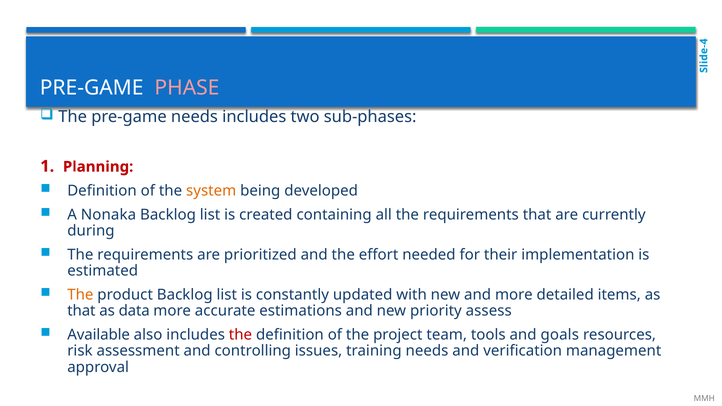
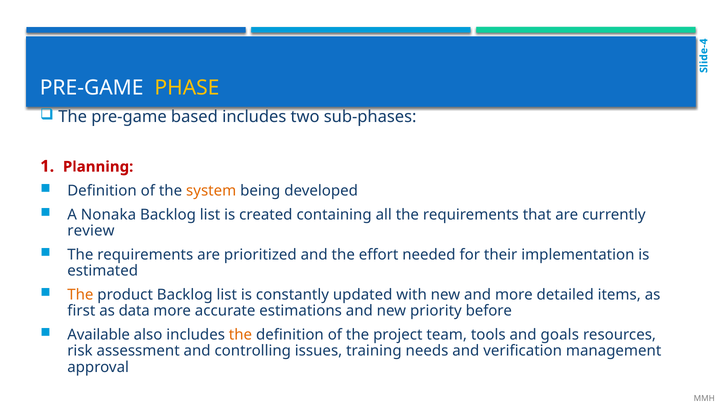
PHASE colour: pink -> yellow (187, 88)
pre-game needs: needs -> based (194, 117)
during: during -> review (91, 231)
that: that -> first (81, 311)
assess: assess -> before (489, 311)
the colour: red -> orange (240, 335)
